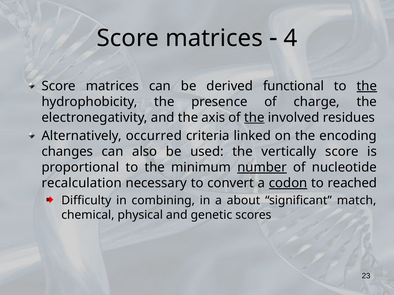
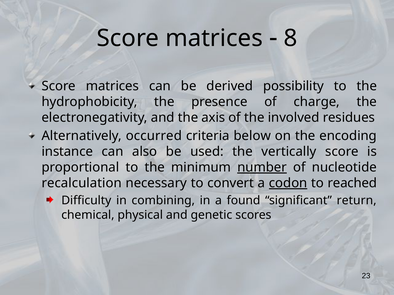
4: 4 -> 8 (290, 38)
functional: functional -> possibility (293, 86)
the underline: present -> none (367, 86)
the underline: present -> none (254, 118)
linked: linked -> below (252, 136)
changes: changes -> instance (67, 152)
about: about -> found (244, 201)
match: match -> return (357, 201)
